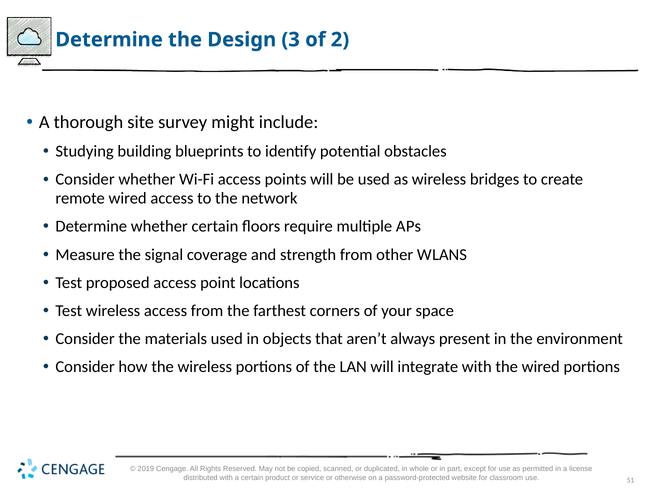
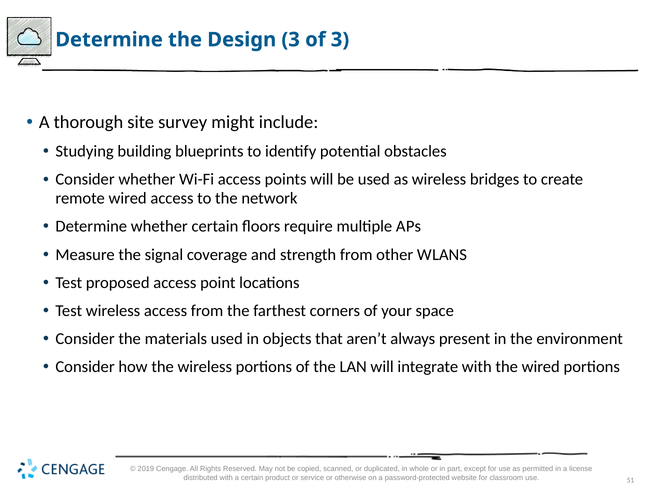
of 2: 2 -> 3 (340, 40)
